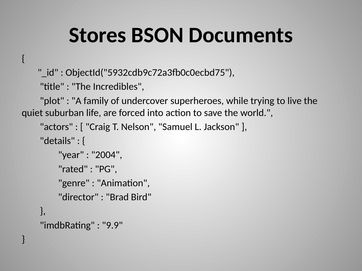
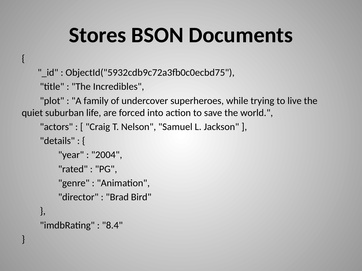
9.9: 9.9 -> 8.4 (112, 226)
